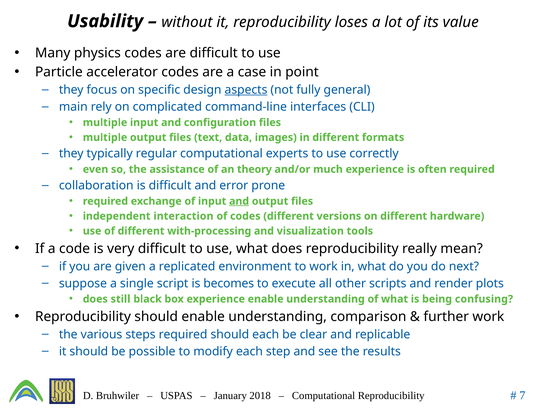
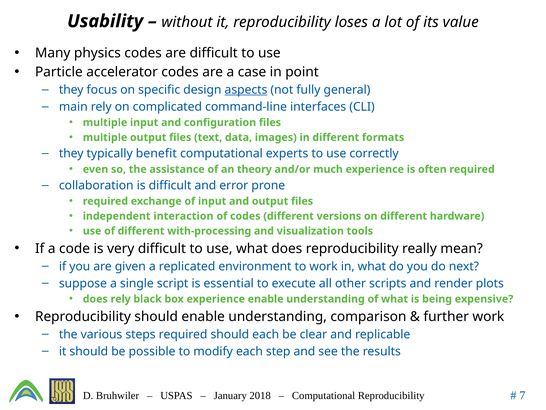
regular: regular -> benefit (156, 153)
and underline: present -> none (239, 201)
becomes: becomes -> essential (229, 283)
does still: still -> rely (121, 299)
confusing: confusing -> expensive (484, 299)
